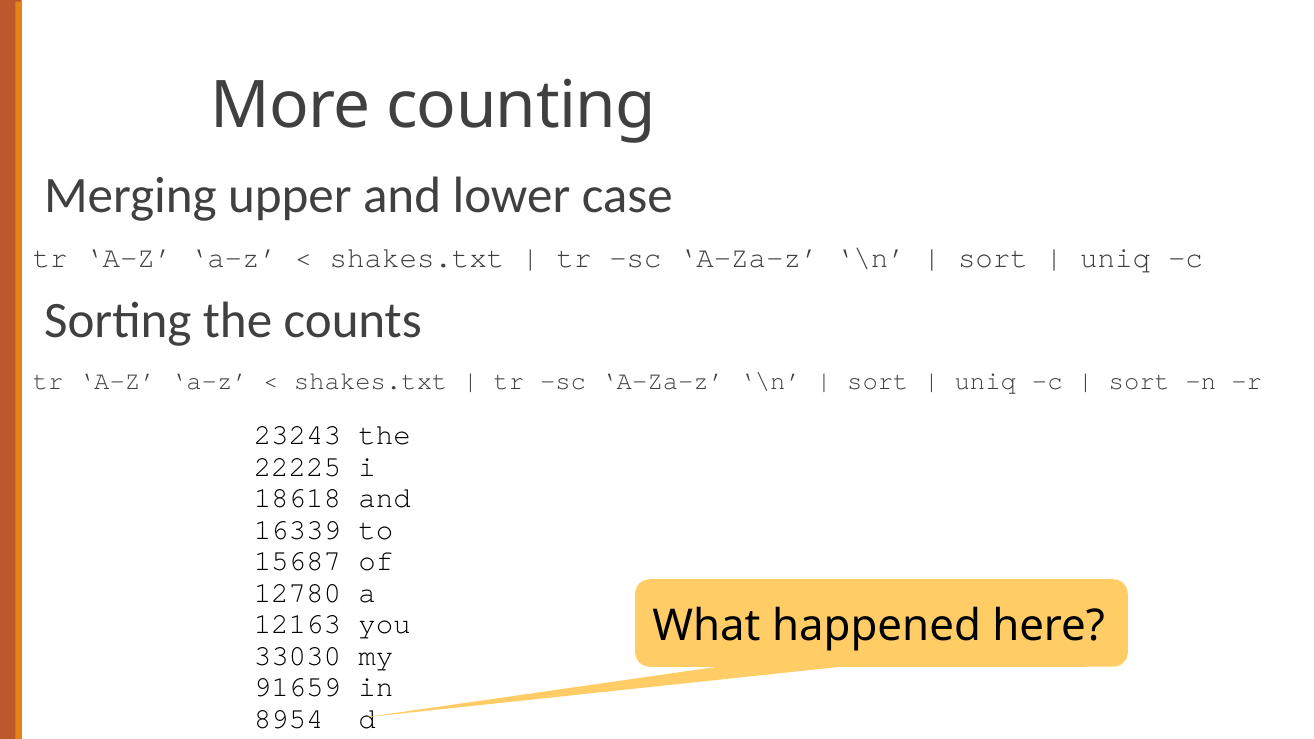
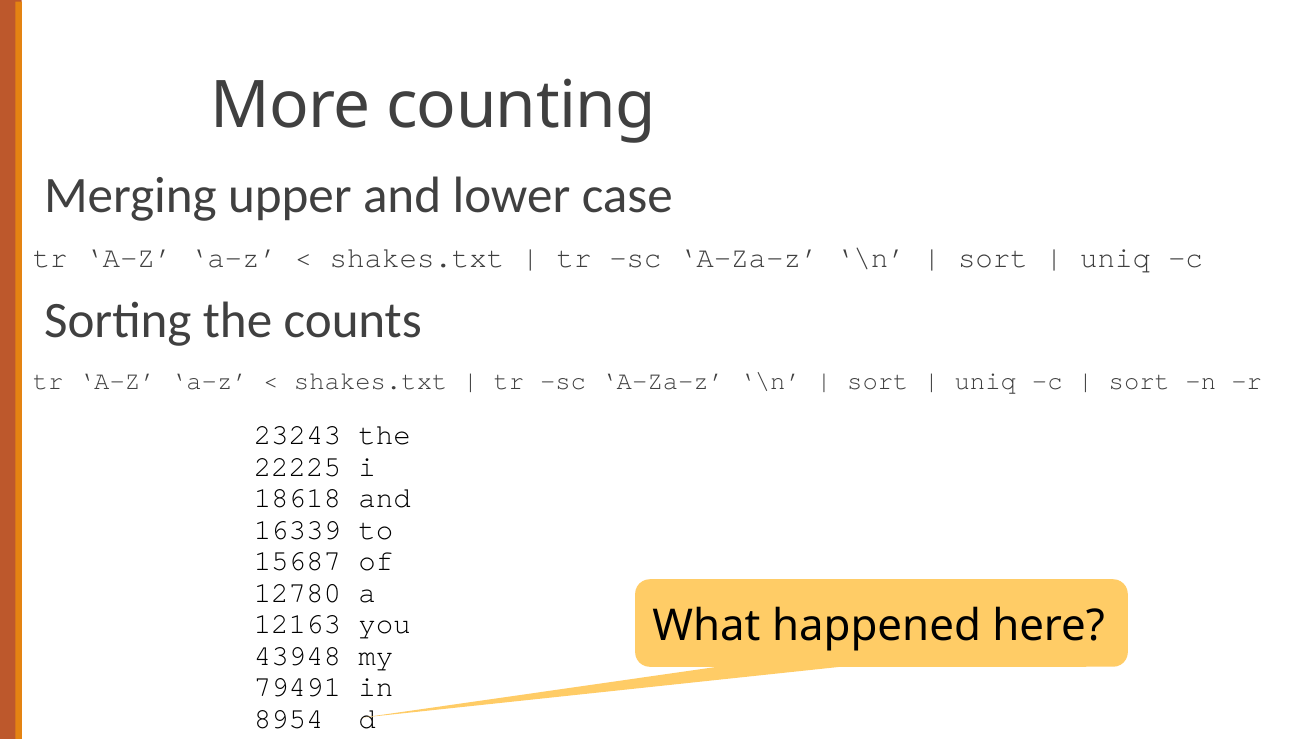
33030: 33030 -> 43948 (297, 656)
91659: 91659 -> 79491 (297, 687)
